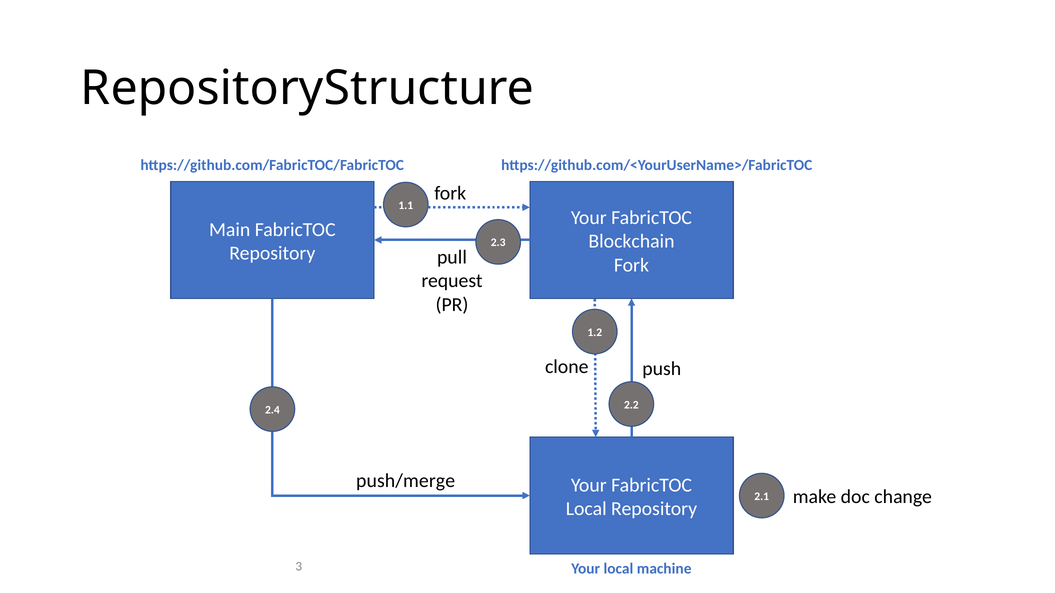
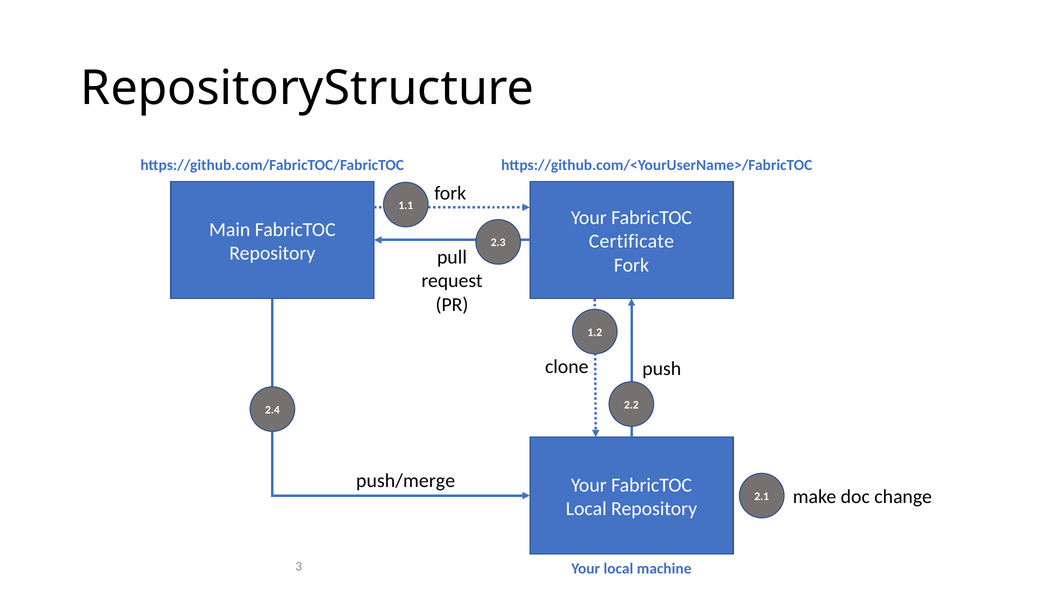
Blockchain: Blockchain -> Certificate (631, 242)
